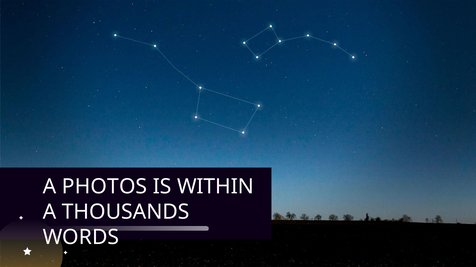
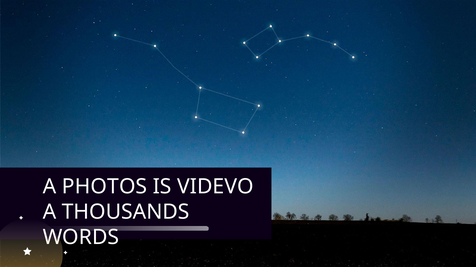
WITHIN: WITHIN -> VIDEVO (215, 187)
